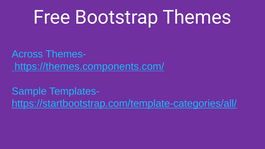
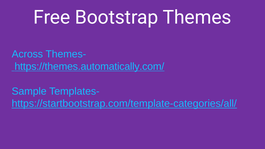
https://themes.components.com/: https://themes.components.com/ -> https://themes.automatically.com/ (89, 67)
